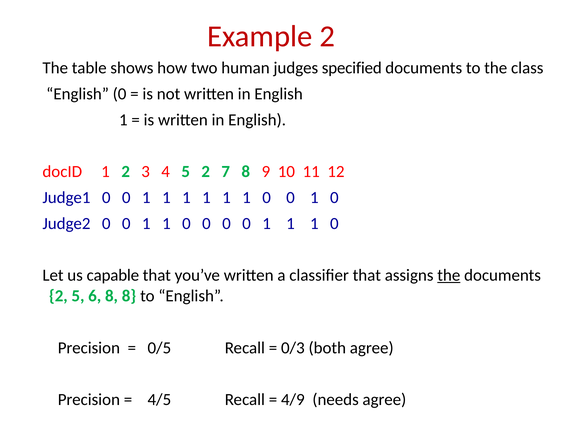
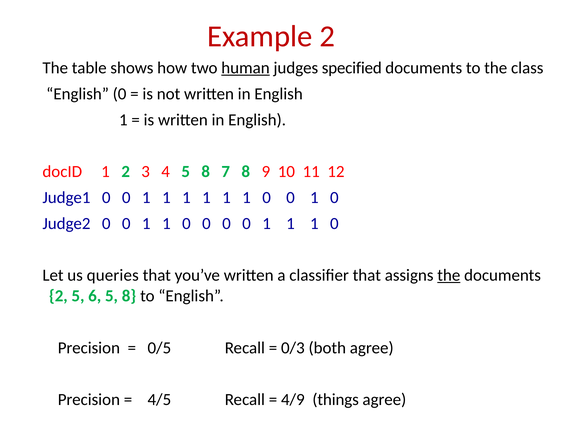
human underline: none -> present (245, 68)
4 5 2: 2 -> 8 (206, 172)
capable: capable -> queries (113, 275)
6 8: 8 -> 5 (111, 296)
needs: needs -> things (336, 399)
